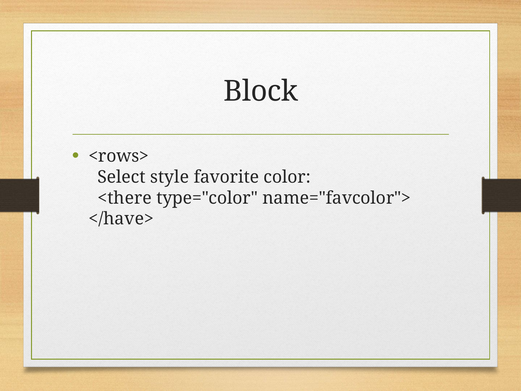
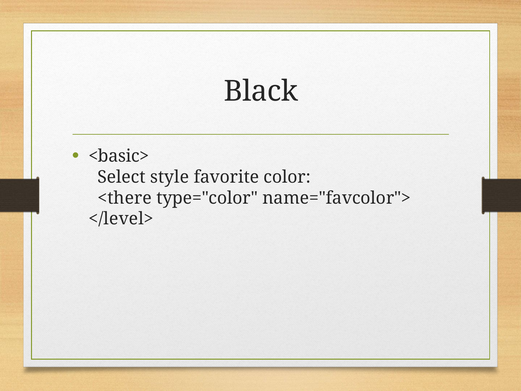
Block: Block -> Black (261, 91)
<rows>: <rows> -> <basic> (119, 156)
</have>: </have> -> </level> (121, 219)
